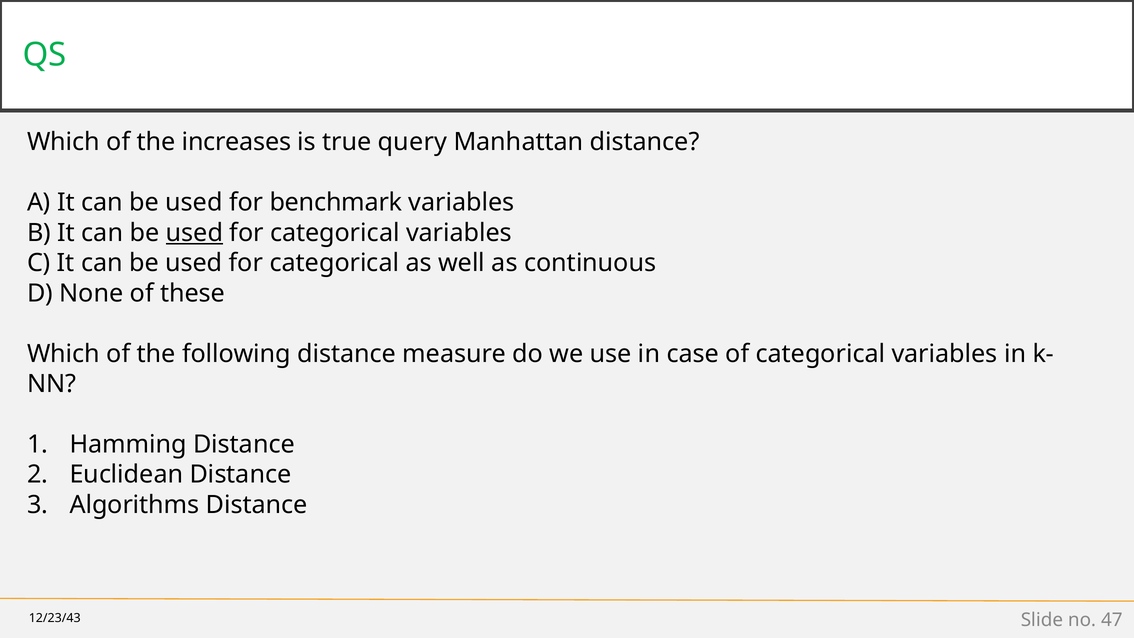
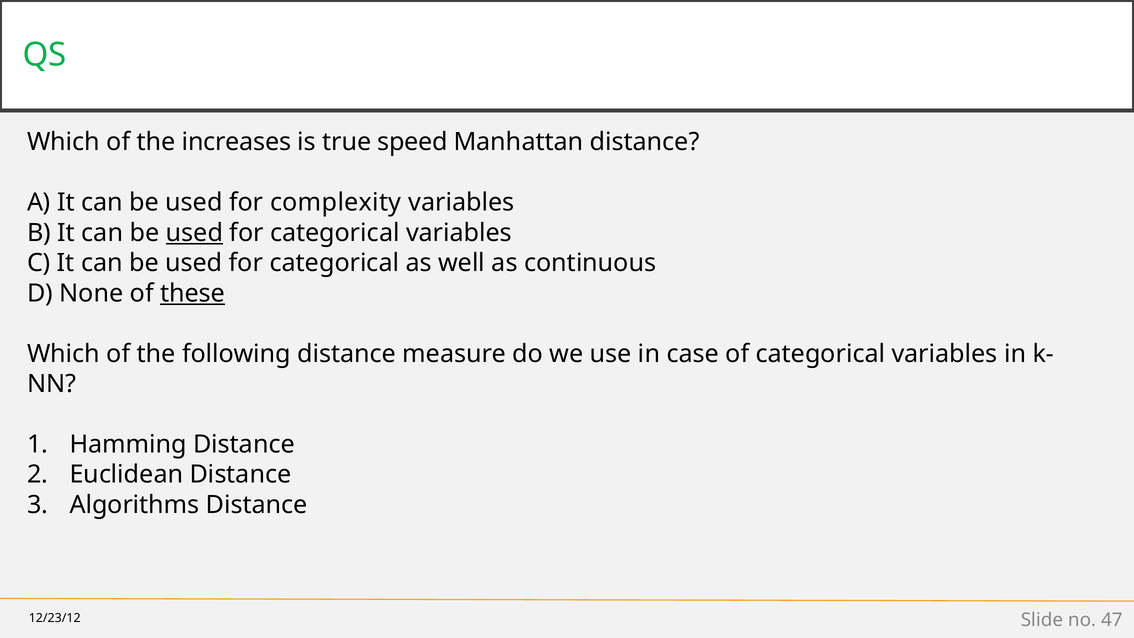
query: query -> speed (413, 142)
benchmark: benchmark -> complexity (336, 203)
these underline: none -> present (193, 293)
12/23/43: 12/23/43 -> 12/23/12 (55, 618)
